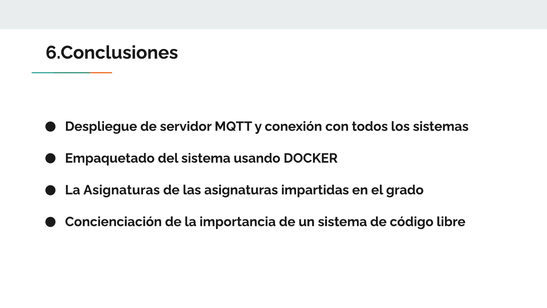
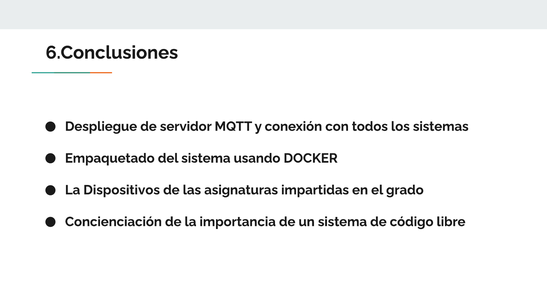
La Asignaturas: Asignaturas -> Dispositivos (122, 190)
